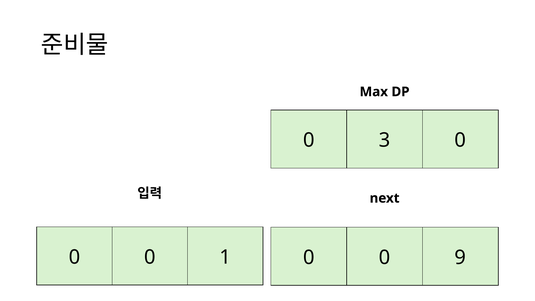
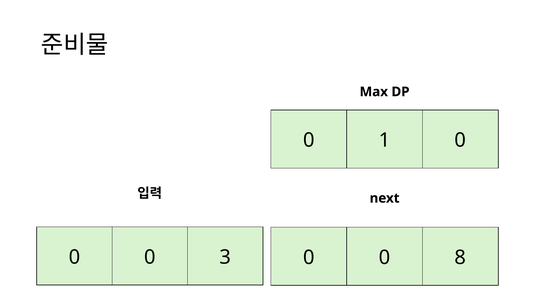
3: 3 -> 1 (385, 140)
1: 1 -> 3 (225, 257)
9: 9 -> 8 (460, 257)
